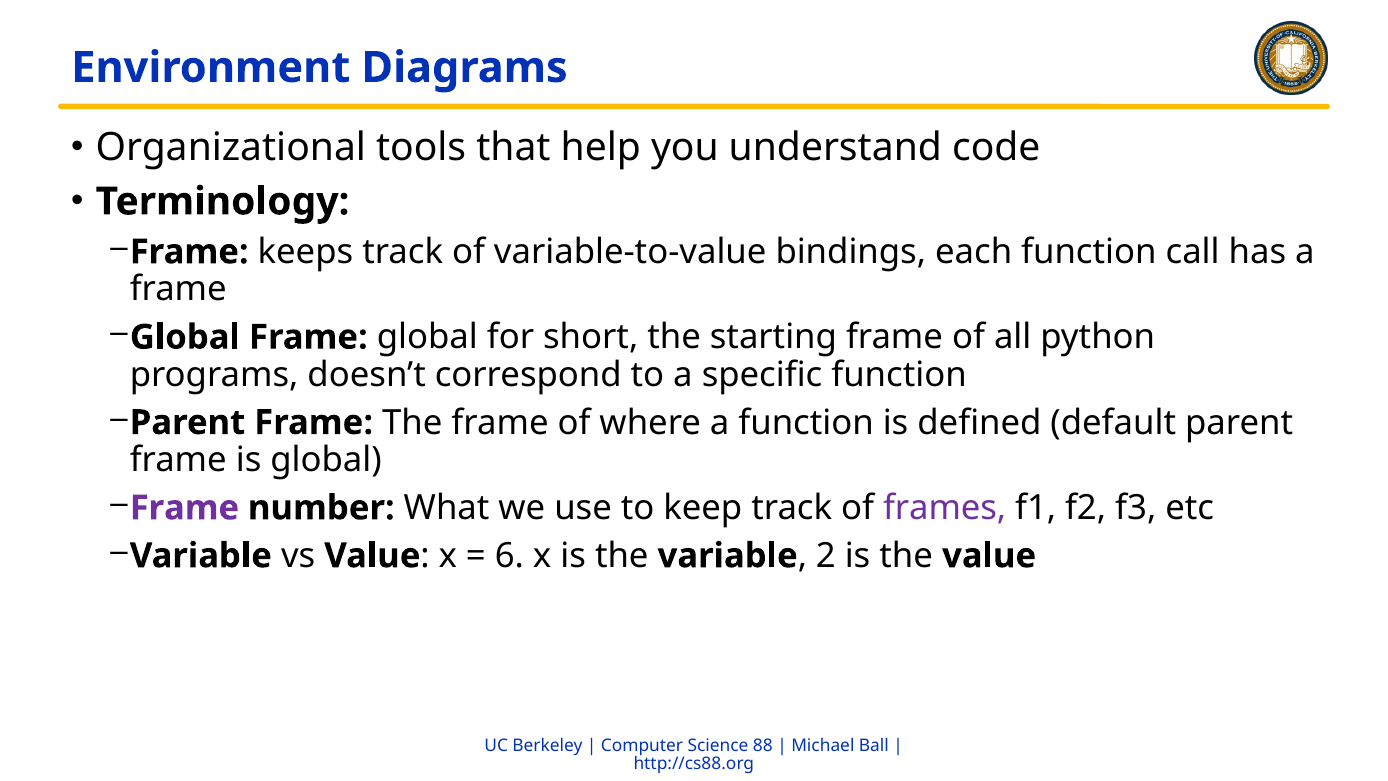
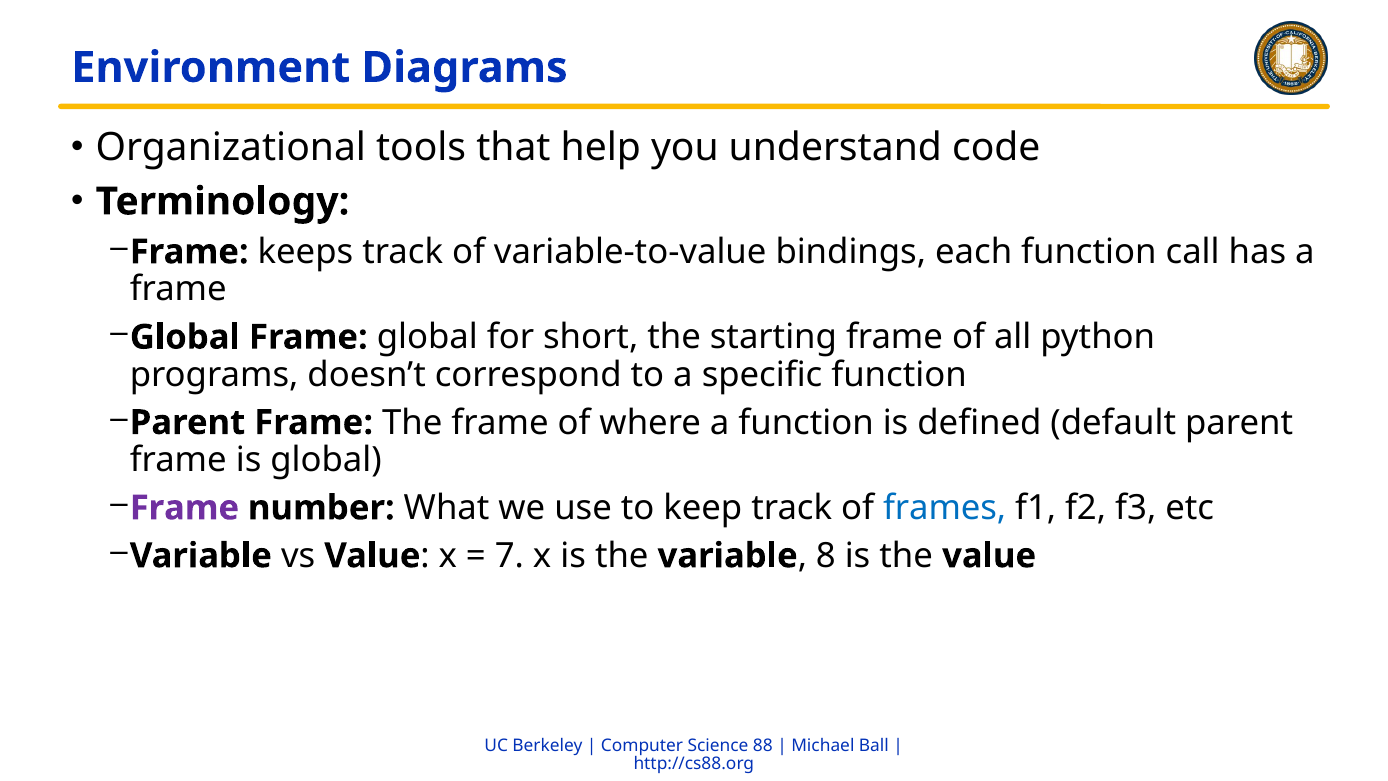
frames colour: purple -> blue (945, 508)
6: 6 -> 7 (509, 556)
2: 2 -> 8 (826, 556)
